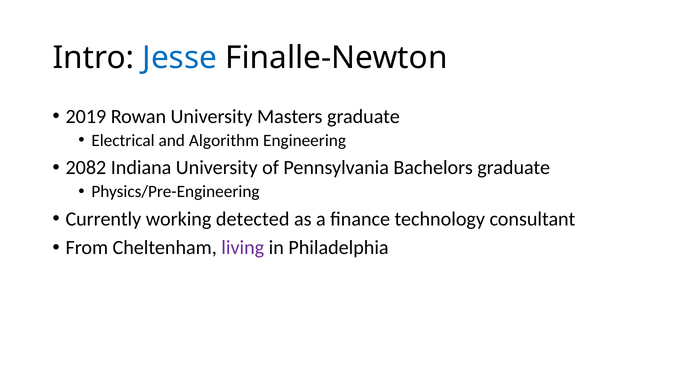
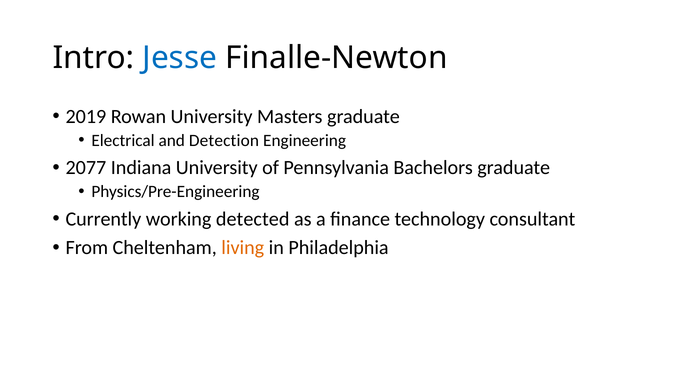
Algorithm: Algorithm -> Detection (224, 140)
2082: 2082 -> 2077 (86, 168)
living colour: purple -> orange (243, 248)
